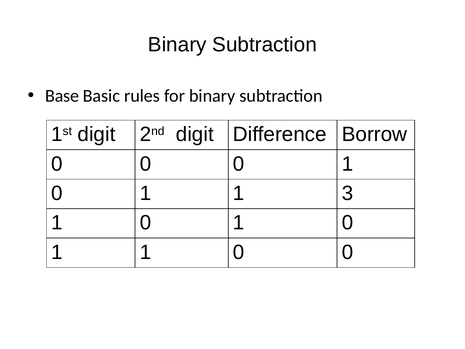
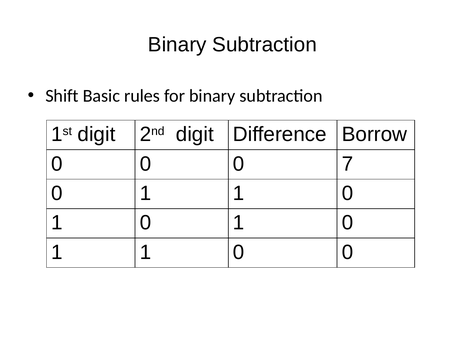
Base: Base -> Shift (62, 96)
0 0 1: 1 -> 7 (348, 164)
3: 3 -> 0 (348, 193)
